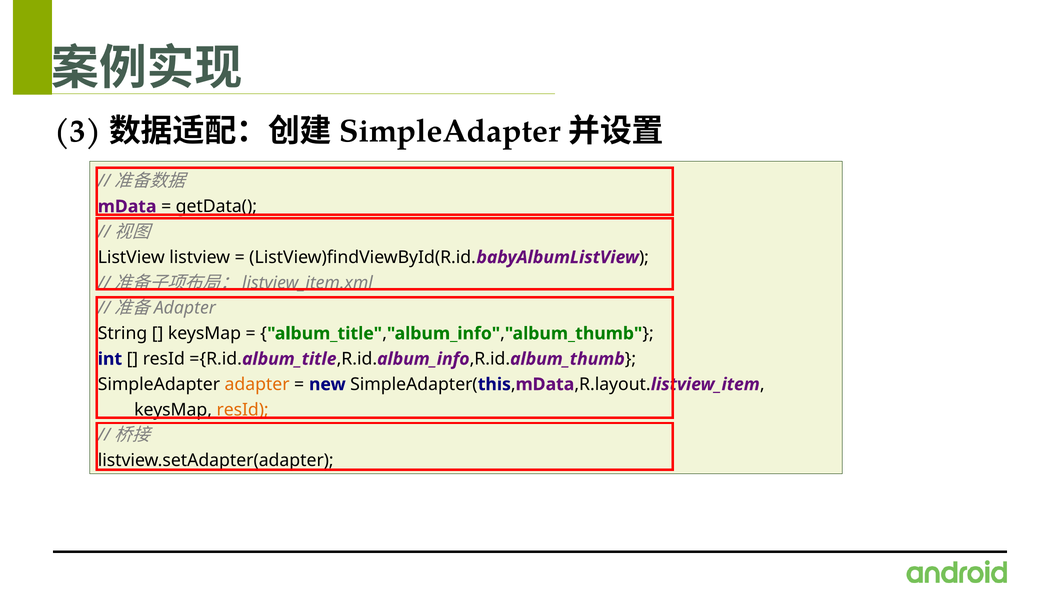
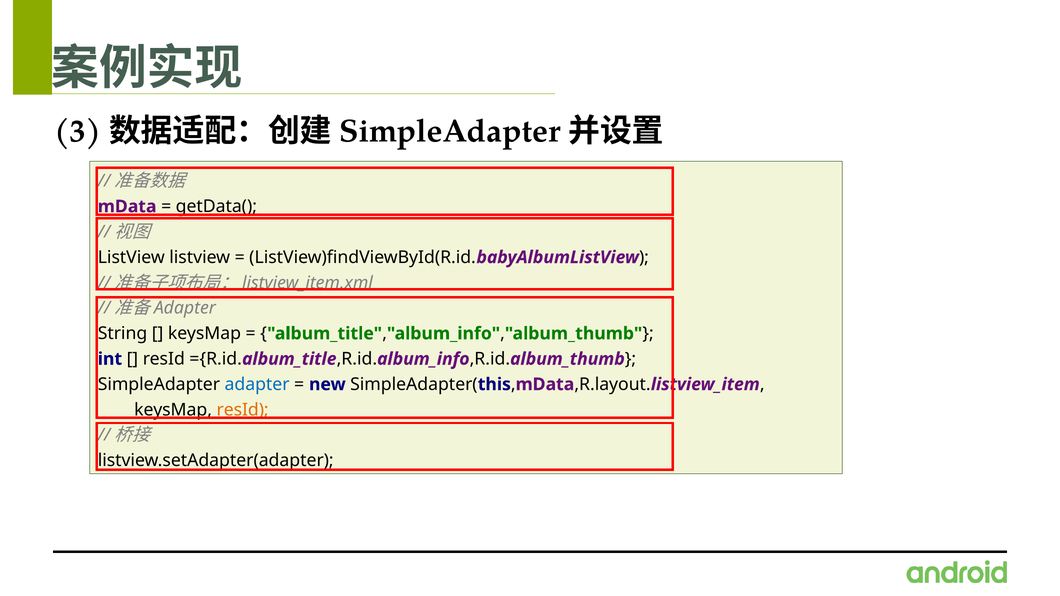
adapter colour: orange -> blue (257, 385)
